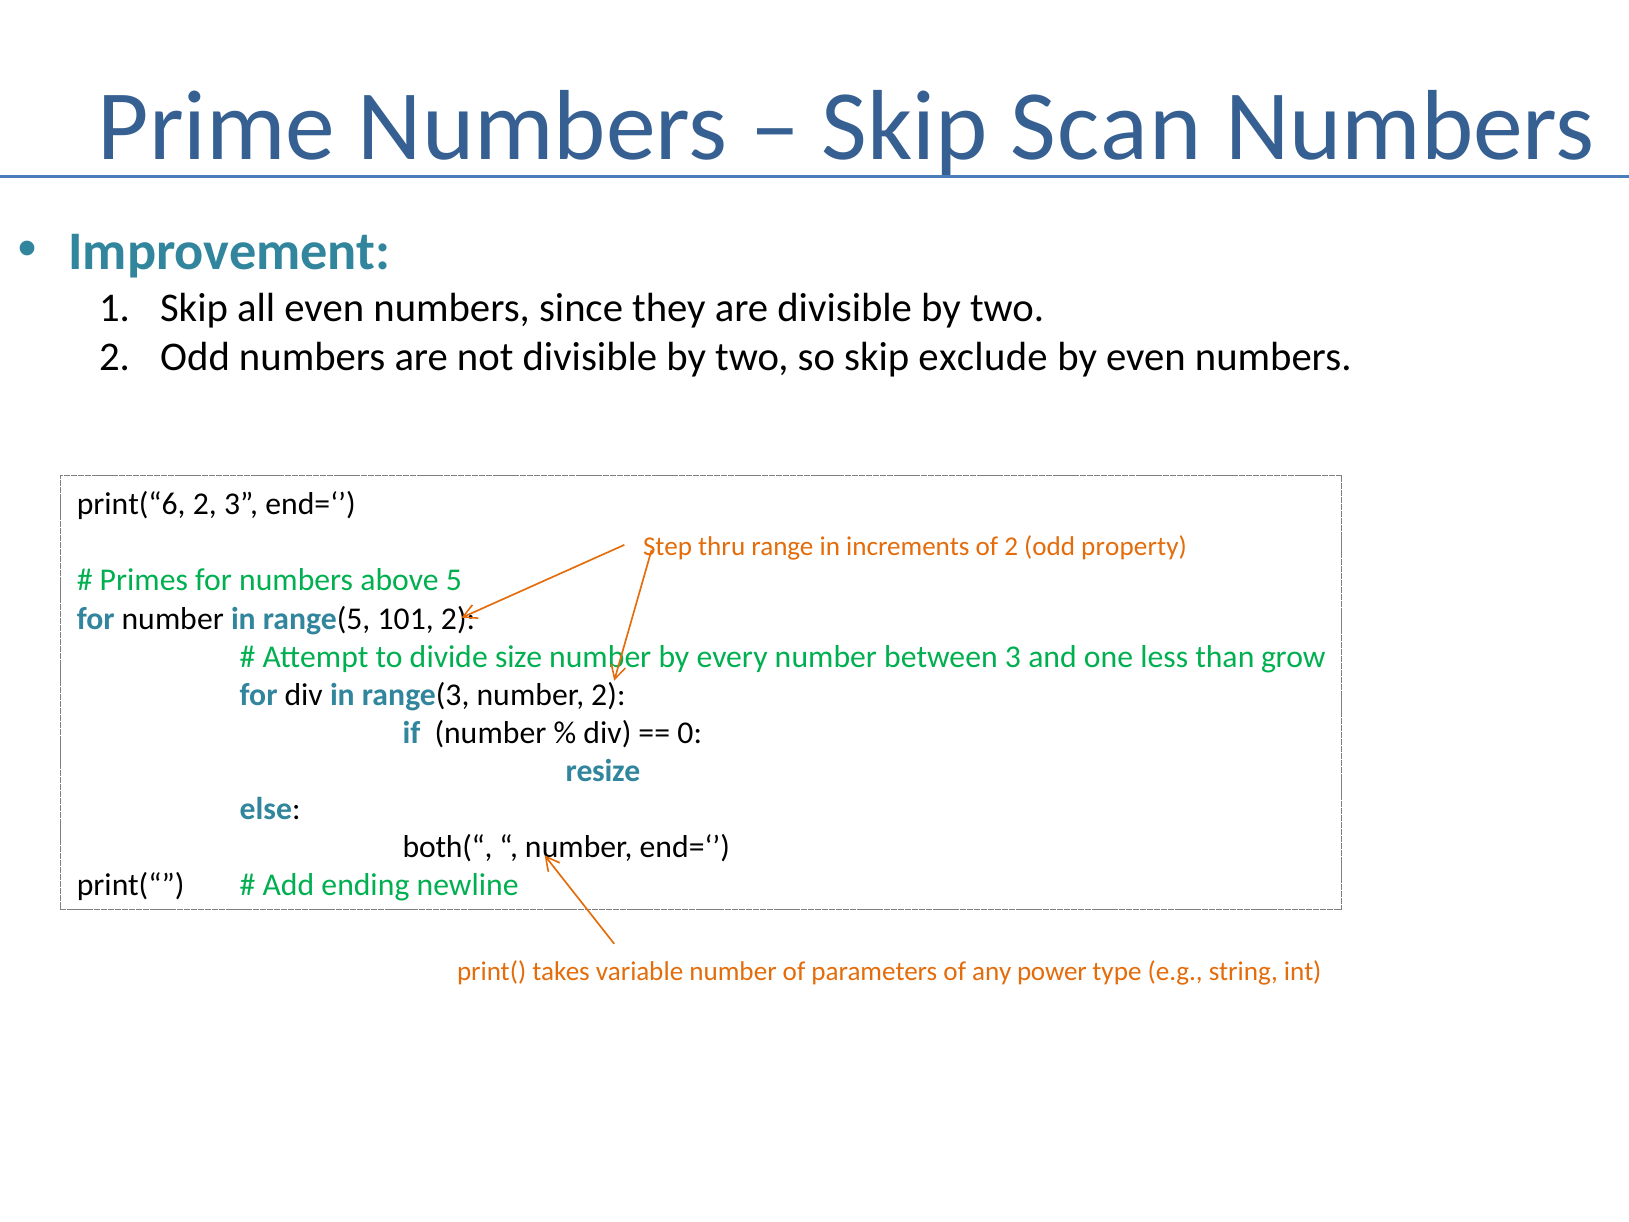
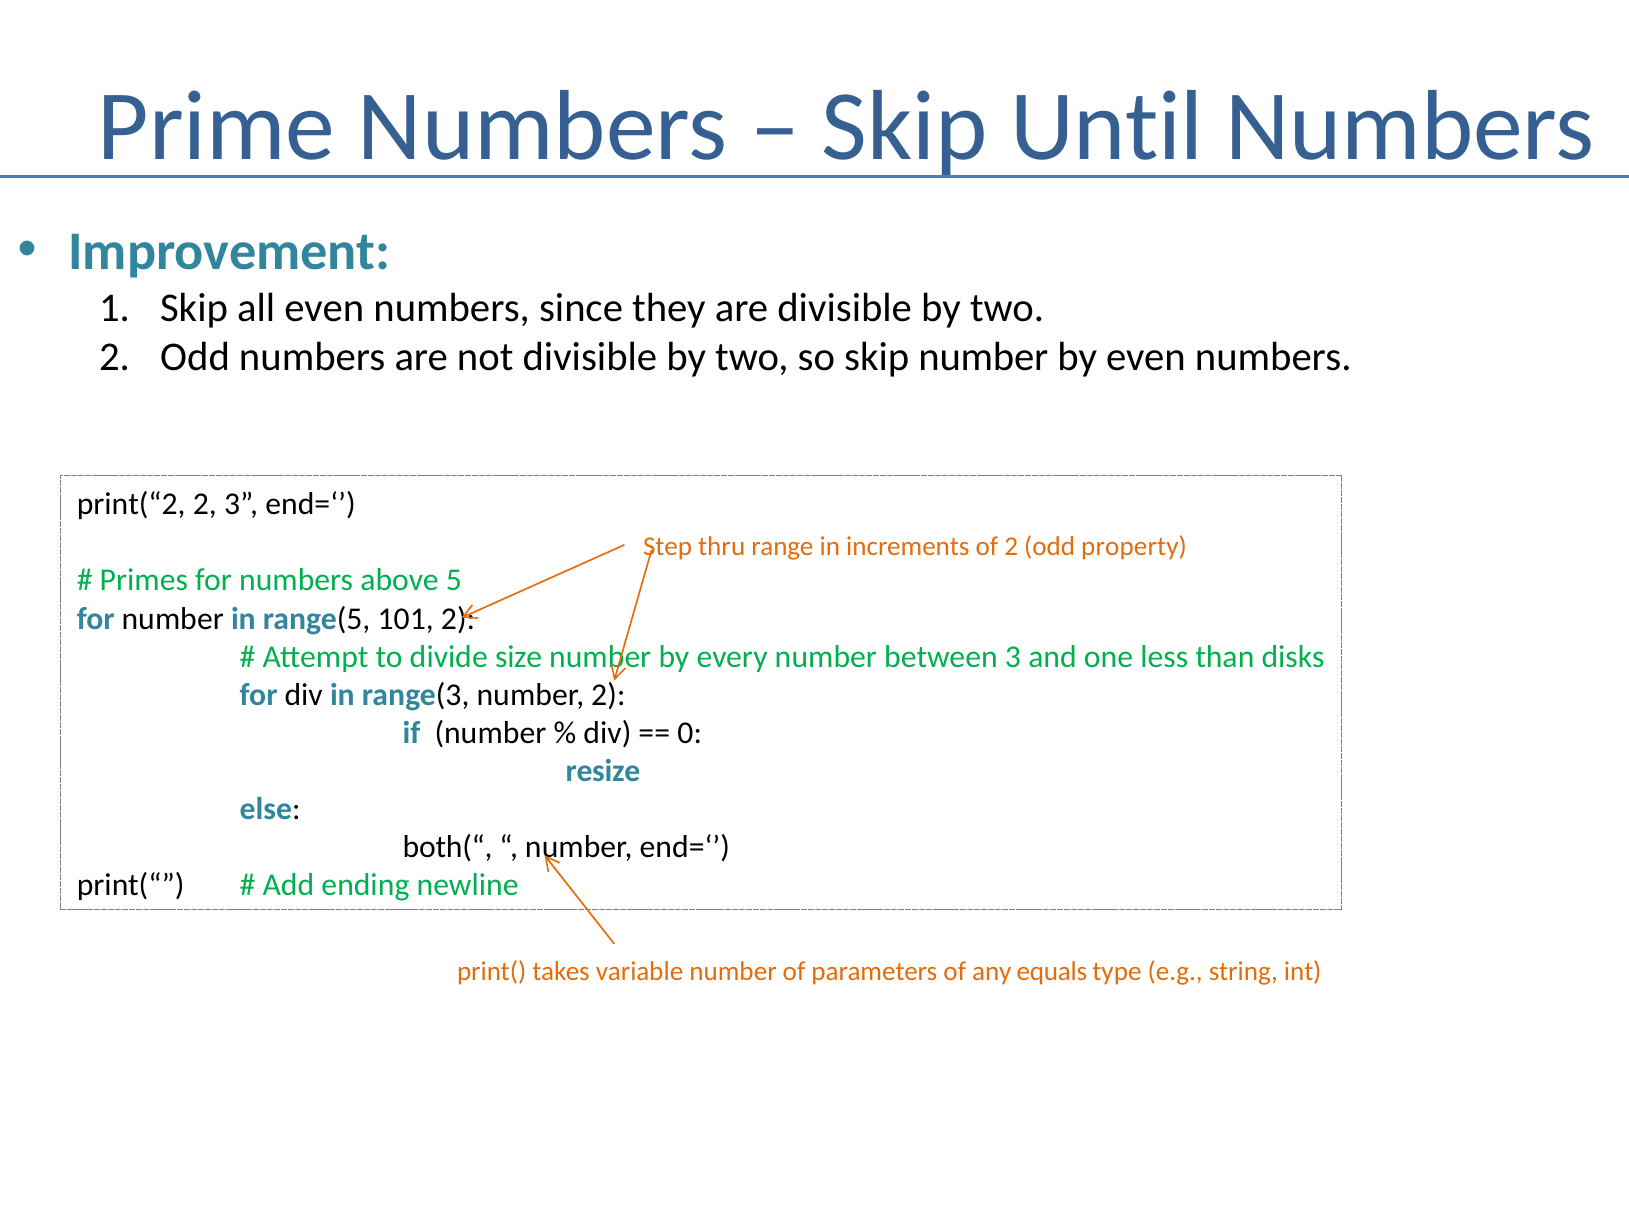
Scan: Scan -> Until (1107, 126)
skip exclude: exclude -> number (983, 357)
print(“6: print(“6 -> print(“2 (131, 504)
grow: grow -> disks (1293, 656)
power: power -> equals (1052, 972)
